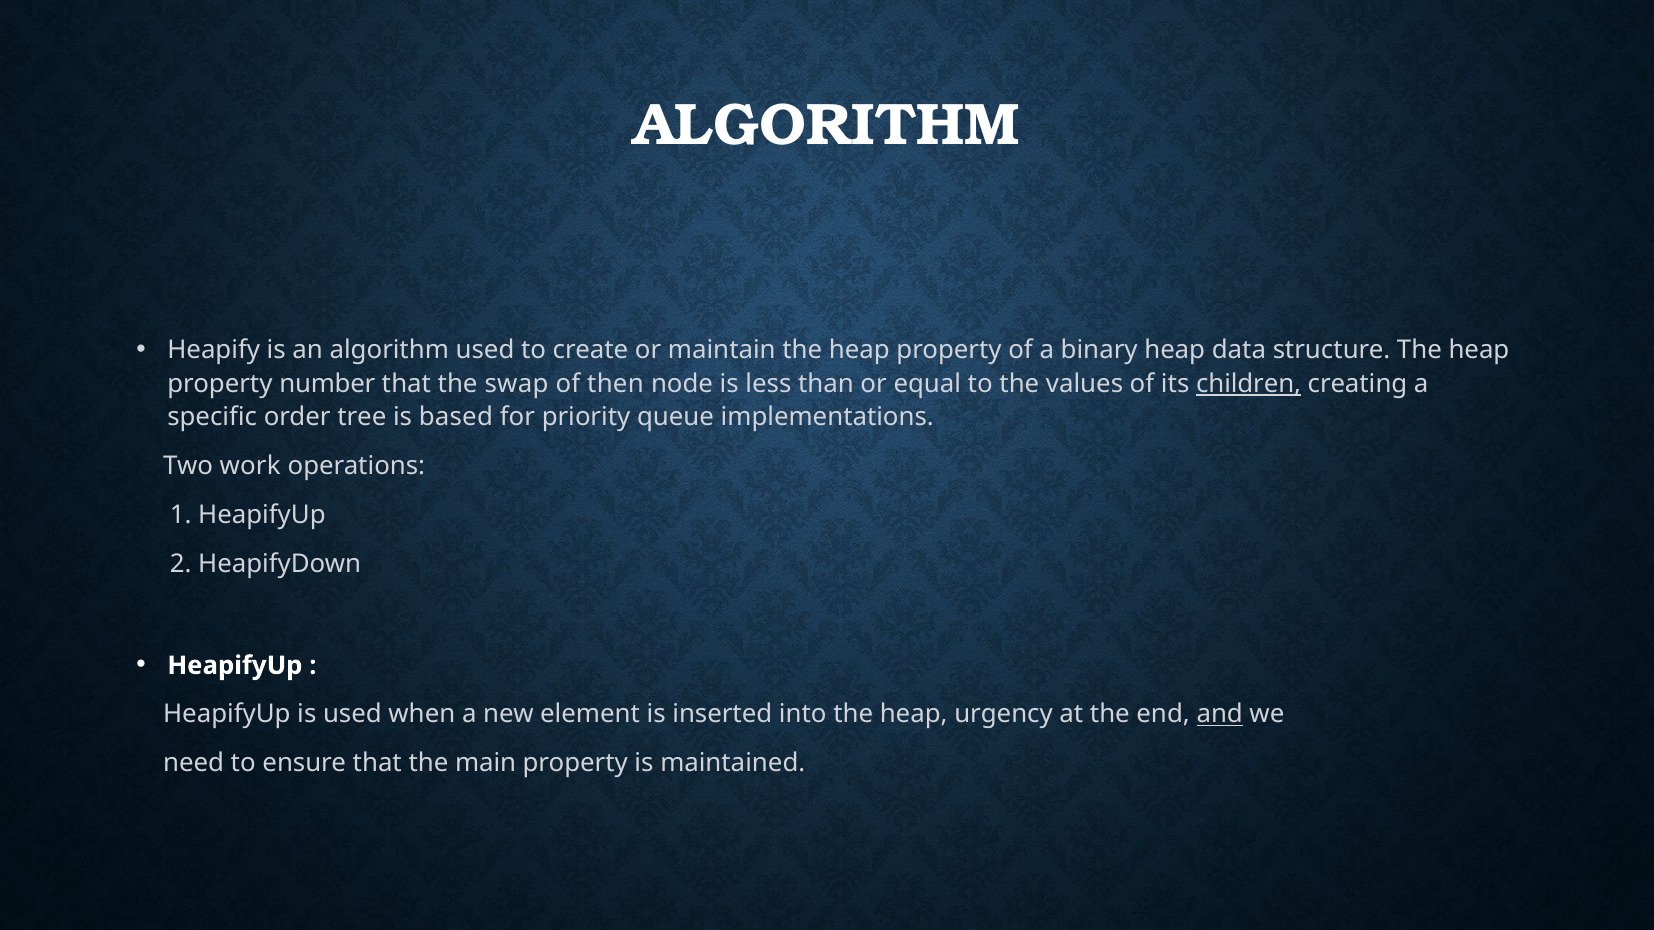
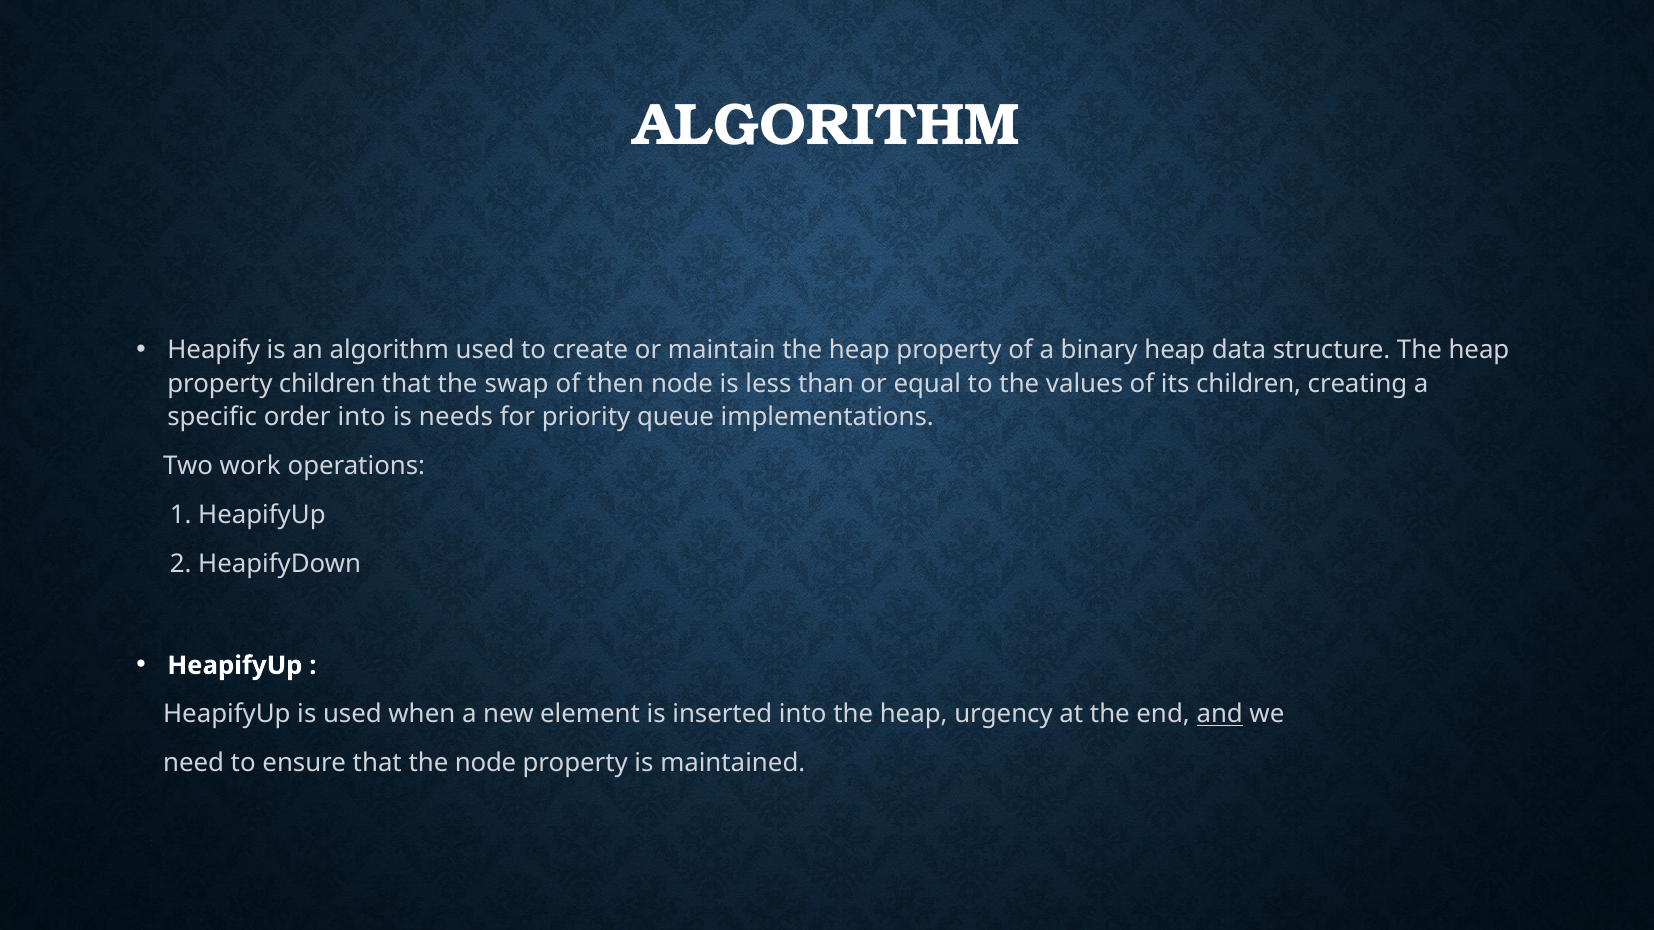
property number: number -> children (327, 384)
children underline: present -> none (1249, 384)
order tree: tree -> into (362, 417)
based: based -> needs (456, 417)
the main: main -> node (486, 764)
